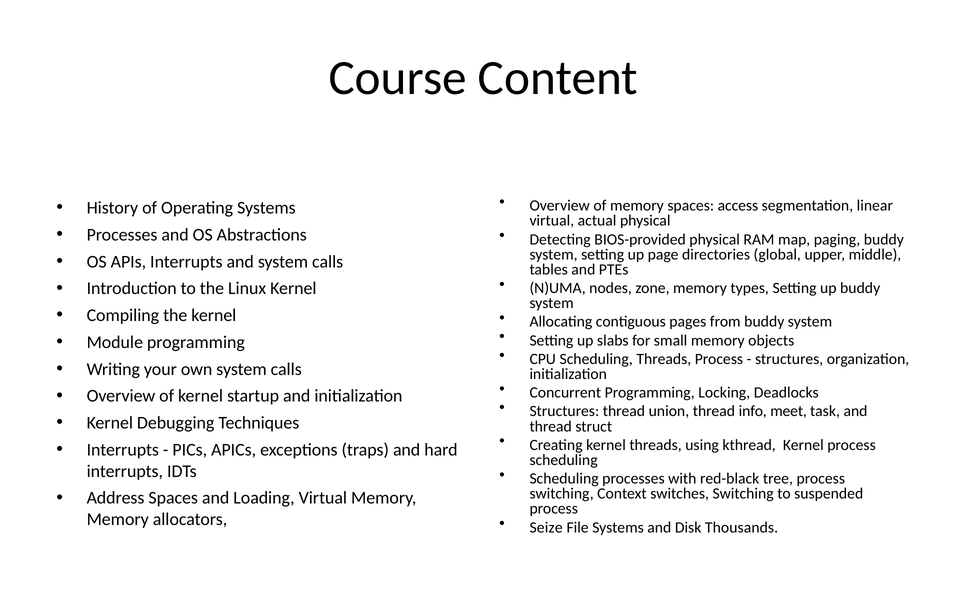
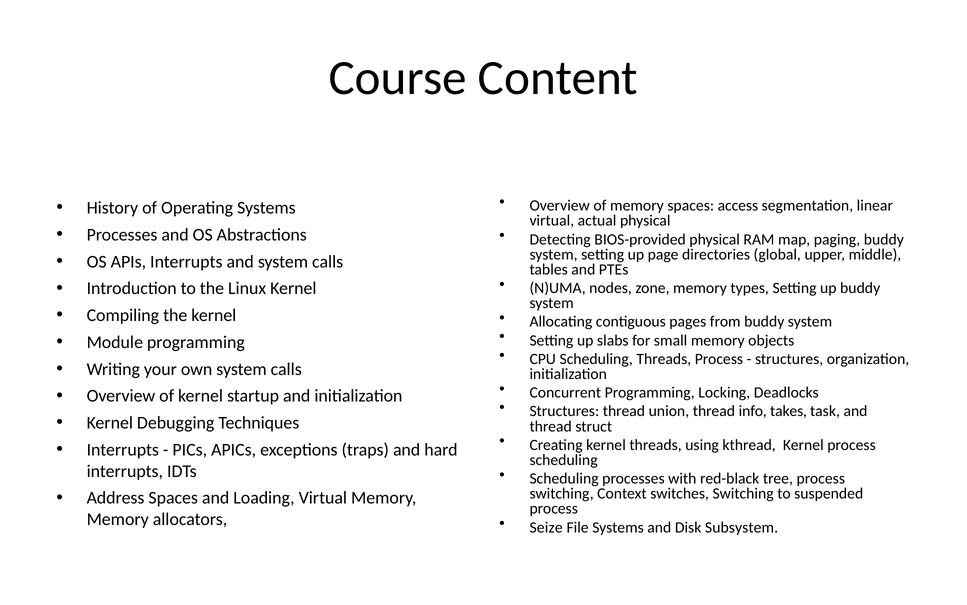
meet: meet -> takes (789, 411)
Thousands: Thousands -> Subsystem (742, 527)
